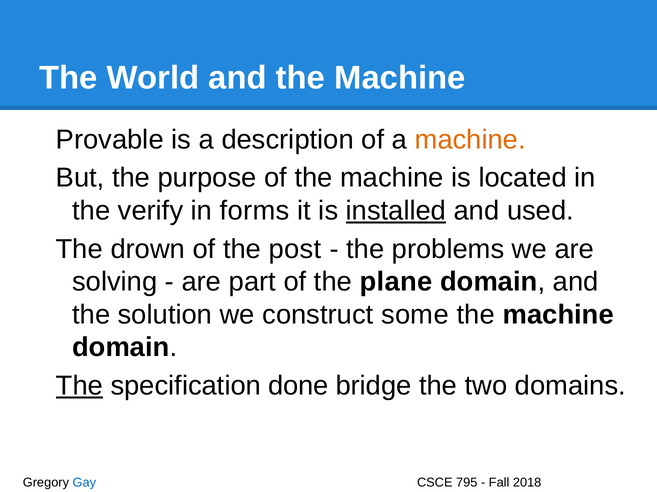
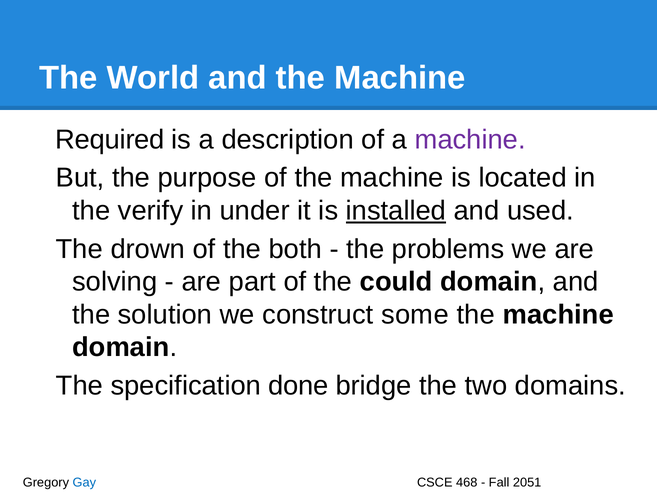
Provable: Provable -> Required (110, 140)
machine colour: orange -> purple (470, 140)
forms: forms -> under (255, 211)
post: post -> both (295, 249)
plane: plane -> could (396, 282)
The underline: present -> none (79, 386)
795: 795 -> 468 (467, 483)
2018: 2018 -> 2051 (527, 483)
